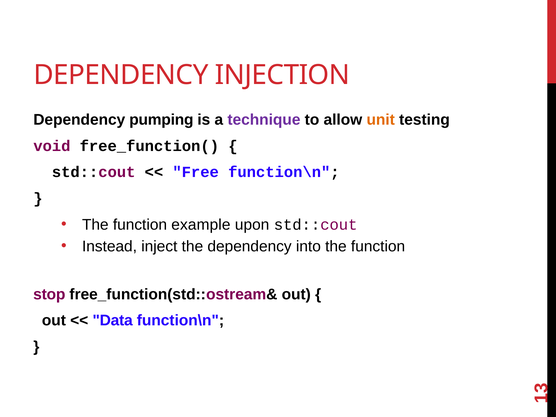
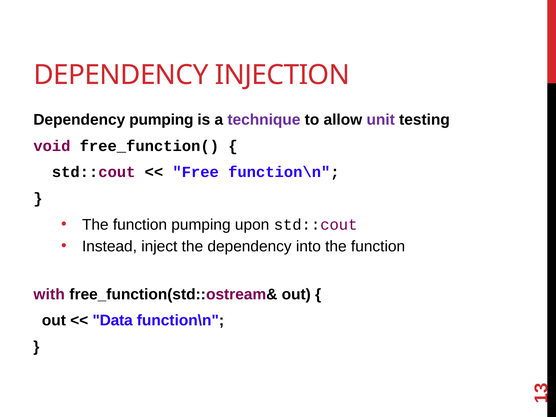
unit colour: orange -> purple (381, 120)
function example: example -> pumping (201, 225)
stop: stop -> with (49, 294)
